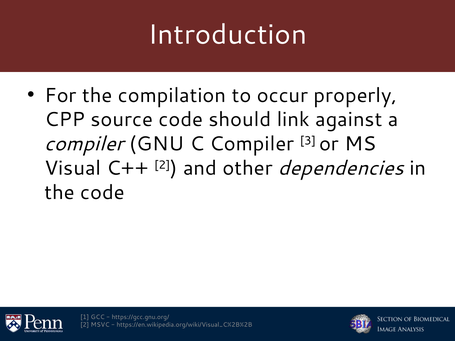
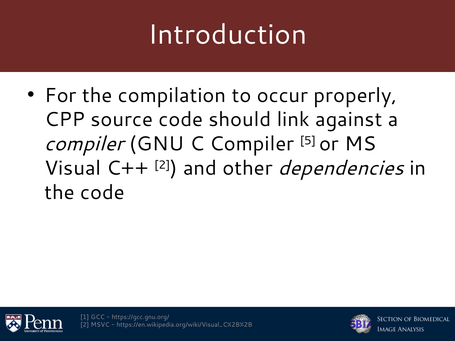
3: 3 -> 5 (308, 141)
